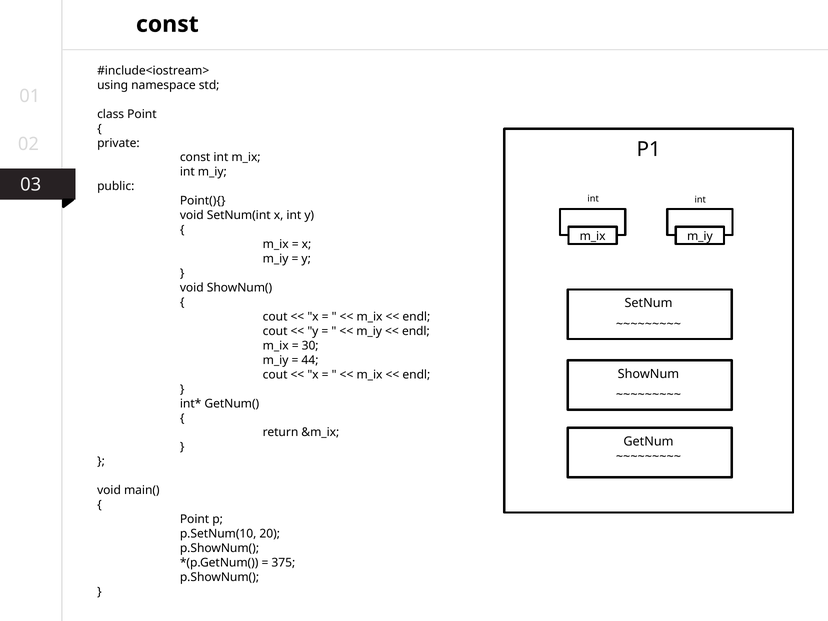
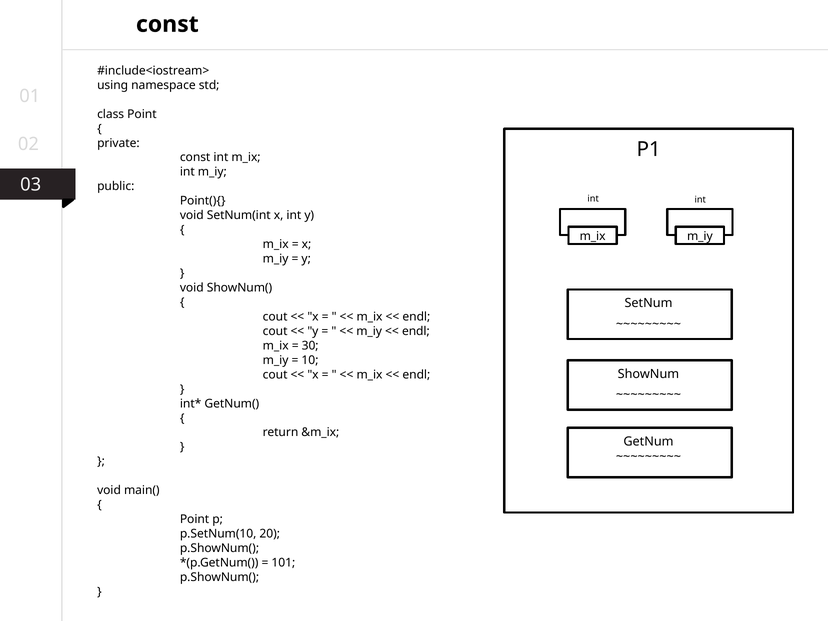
44: 44 -> 10 (310, 360)
375: 375 -> 101 (283, 563)
